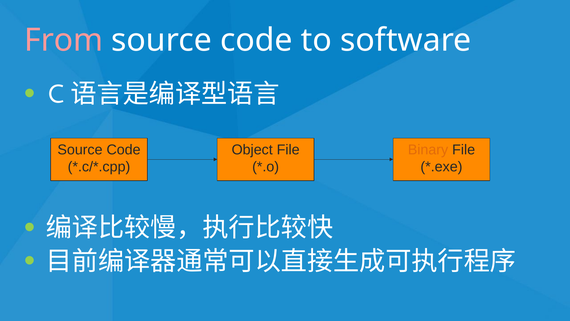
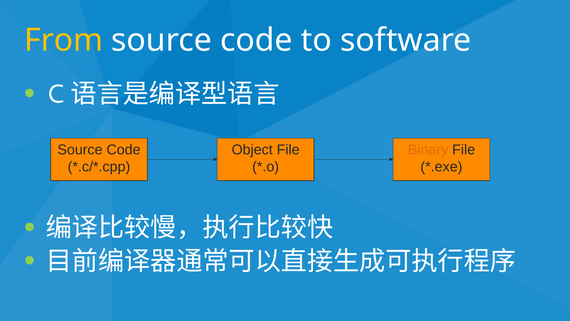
From colour: pink -> yellow (64, 40)
